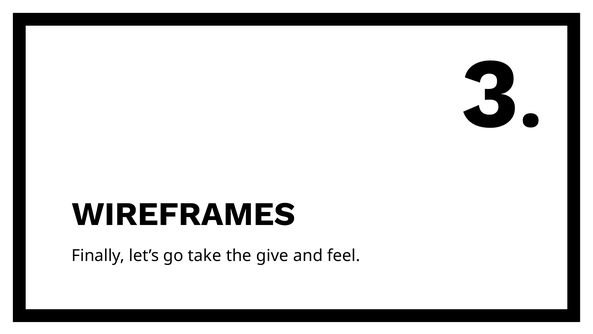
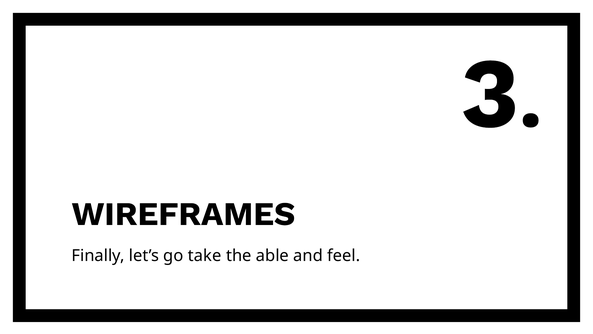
give: give -> able (272, 256)
